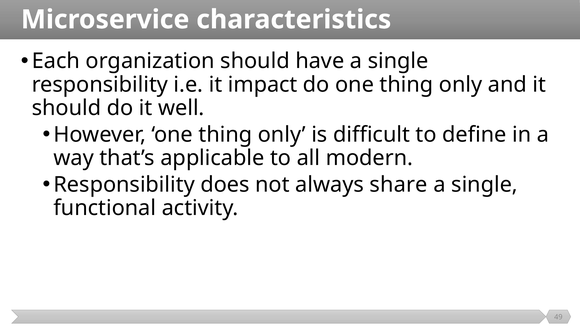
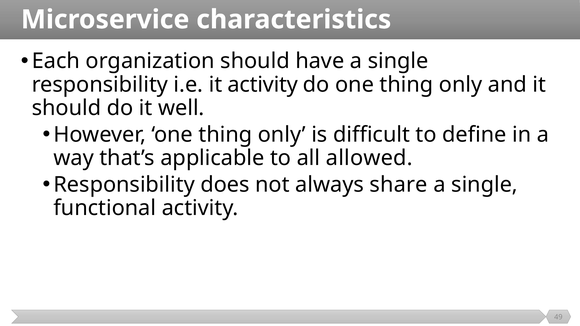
it impact: impact -> activity (263, 85)
modern: modern -> allowed (369, 158)
